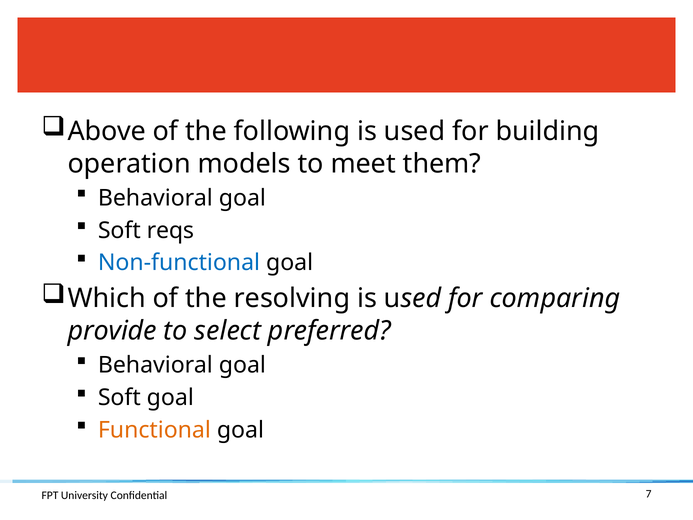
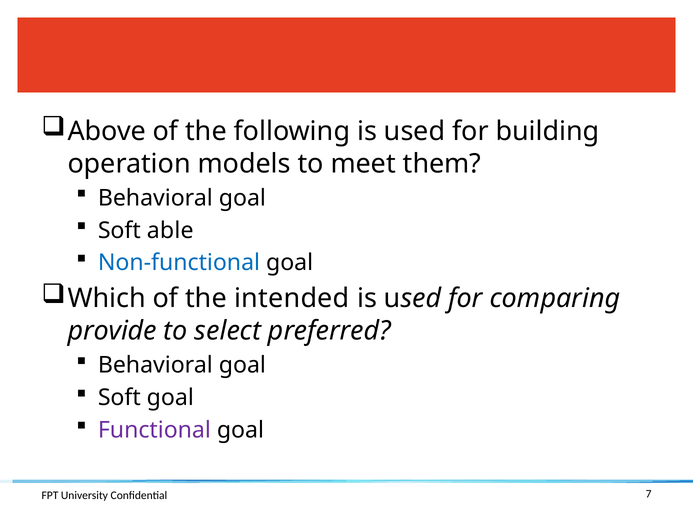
reqs: reqs -> able (170, 230)
resolving: resolving -> intended (292, 298)
Functional colour: orange -> purple (154, 430)
